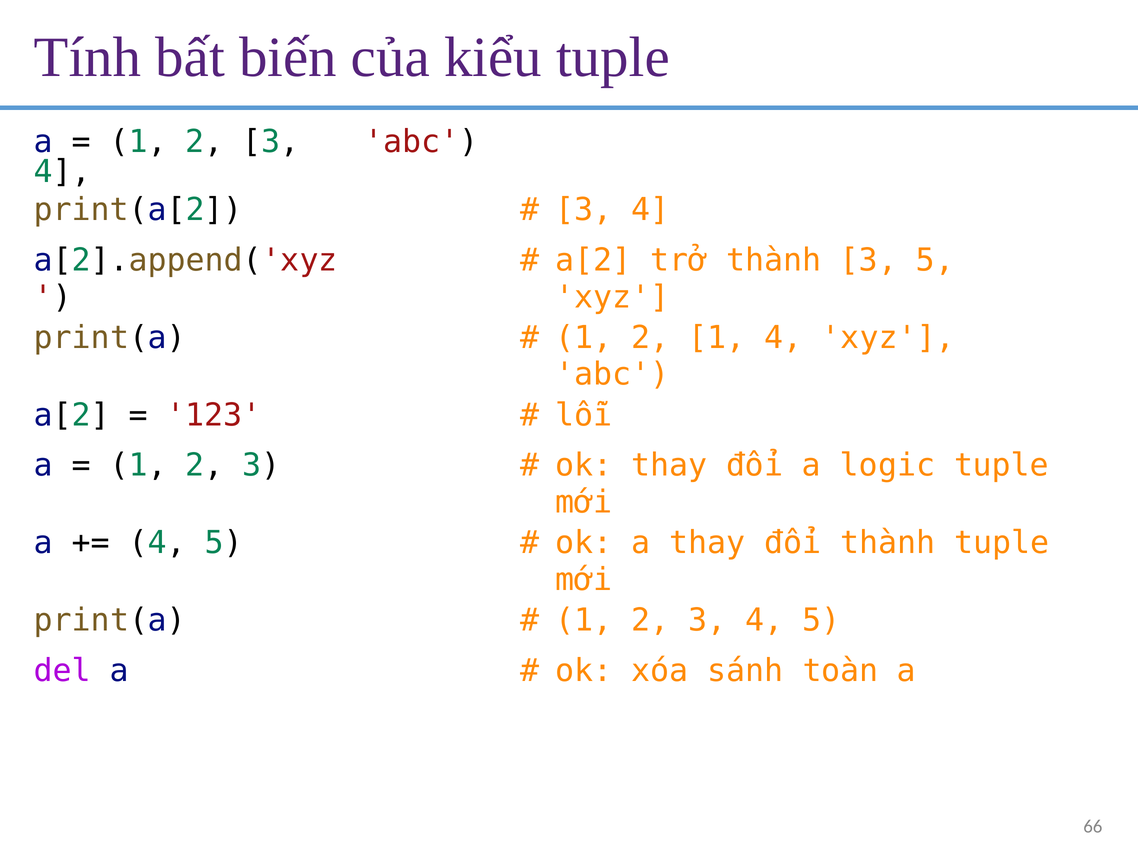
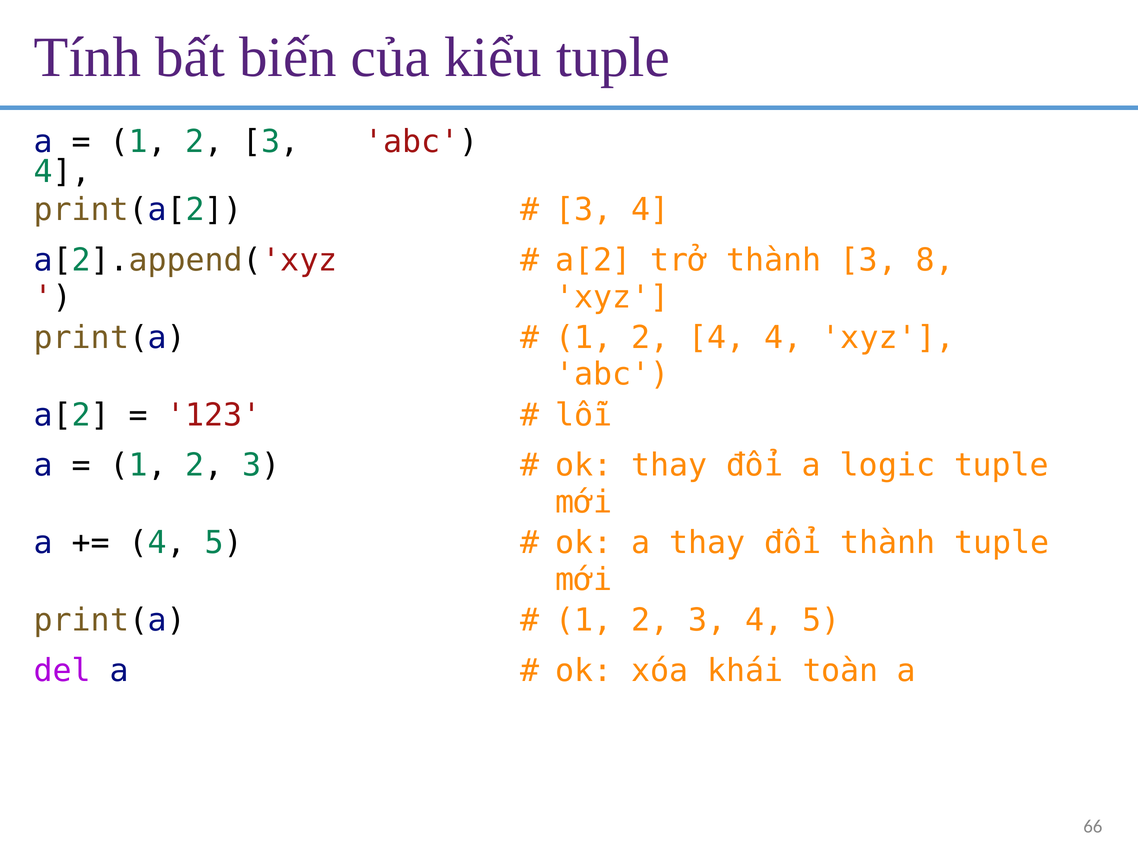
3 5: 5 -> 8 (935, 260)
2 1: 1 -> 4 (717, 338)
sánh: sánh -> khái (745, 670)
